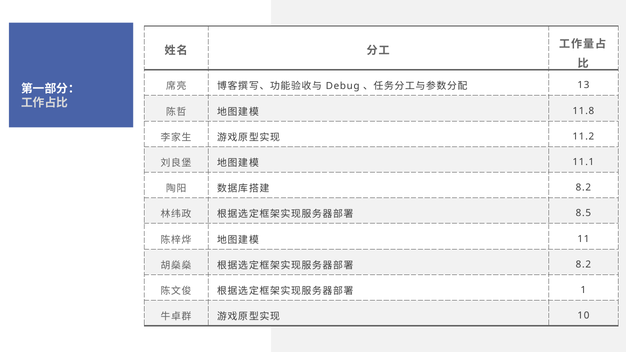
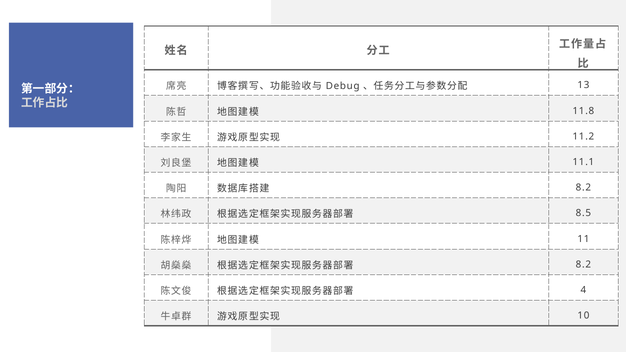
1: 1 -> 4 (583, 290)
